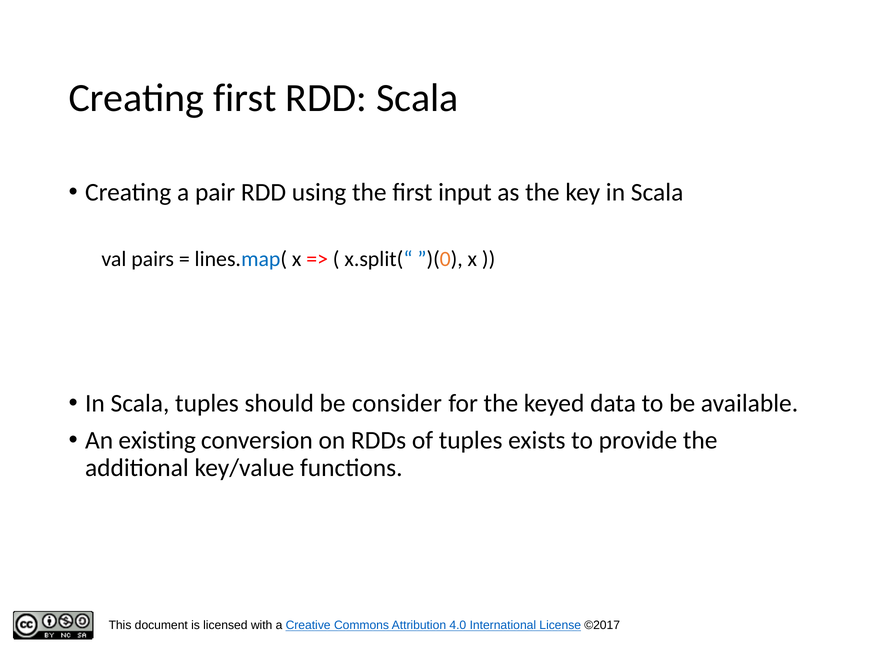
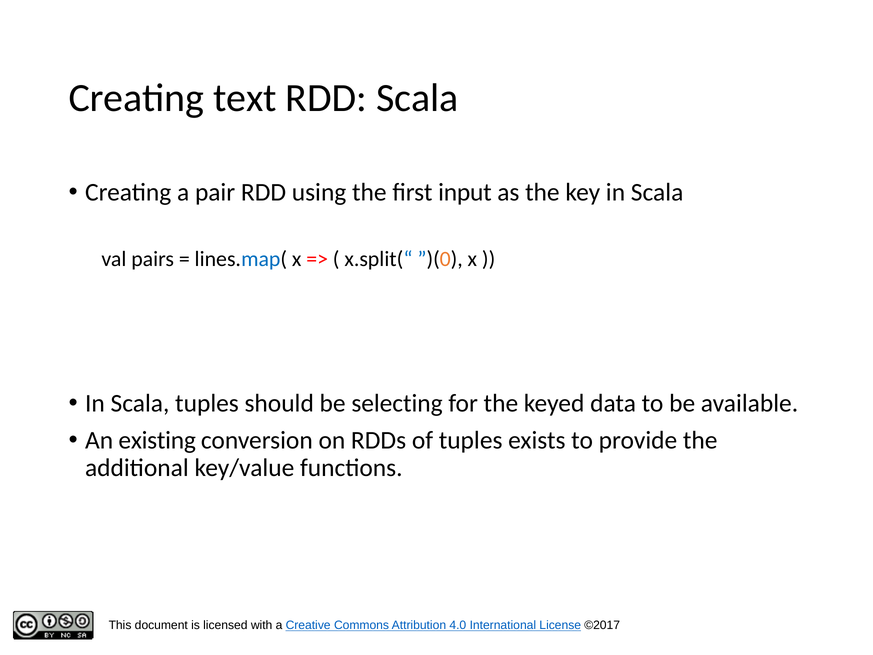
Creating first: first -> text (245, 98)
consider: consider -> selecting (397, 403)
